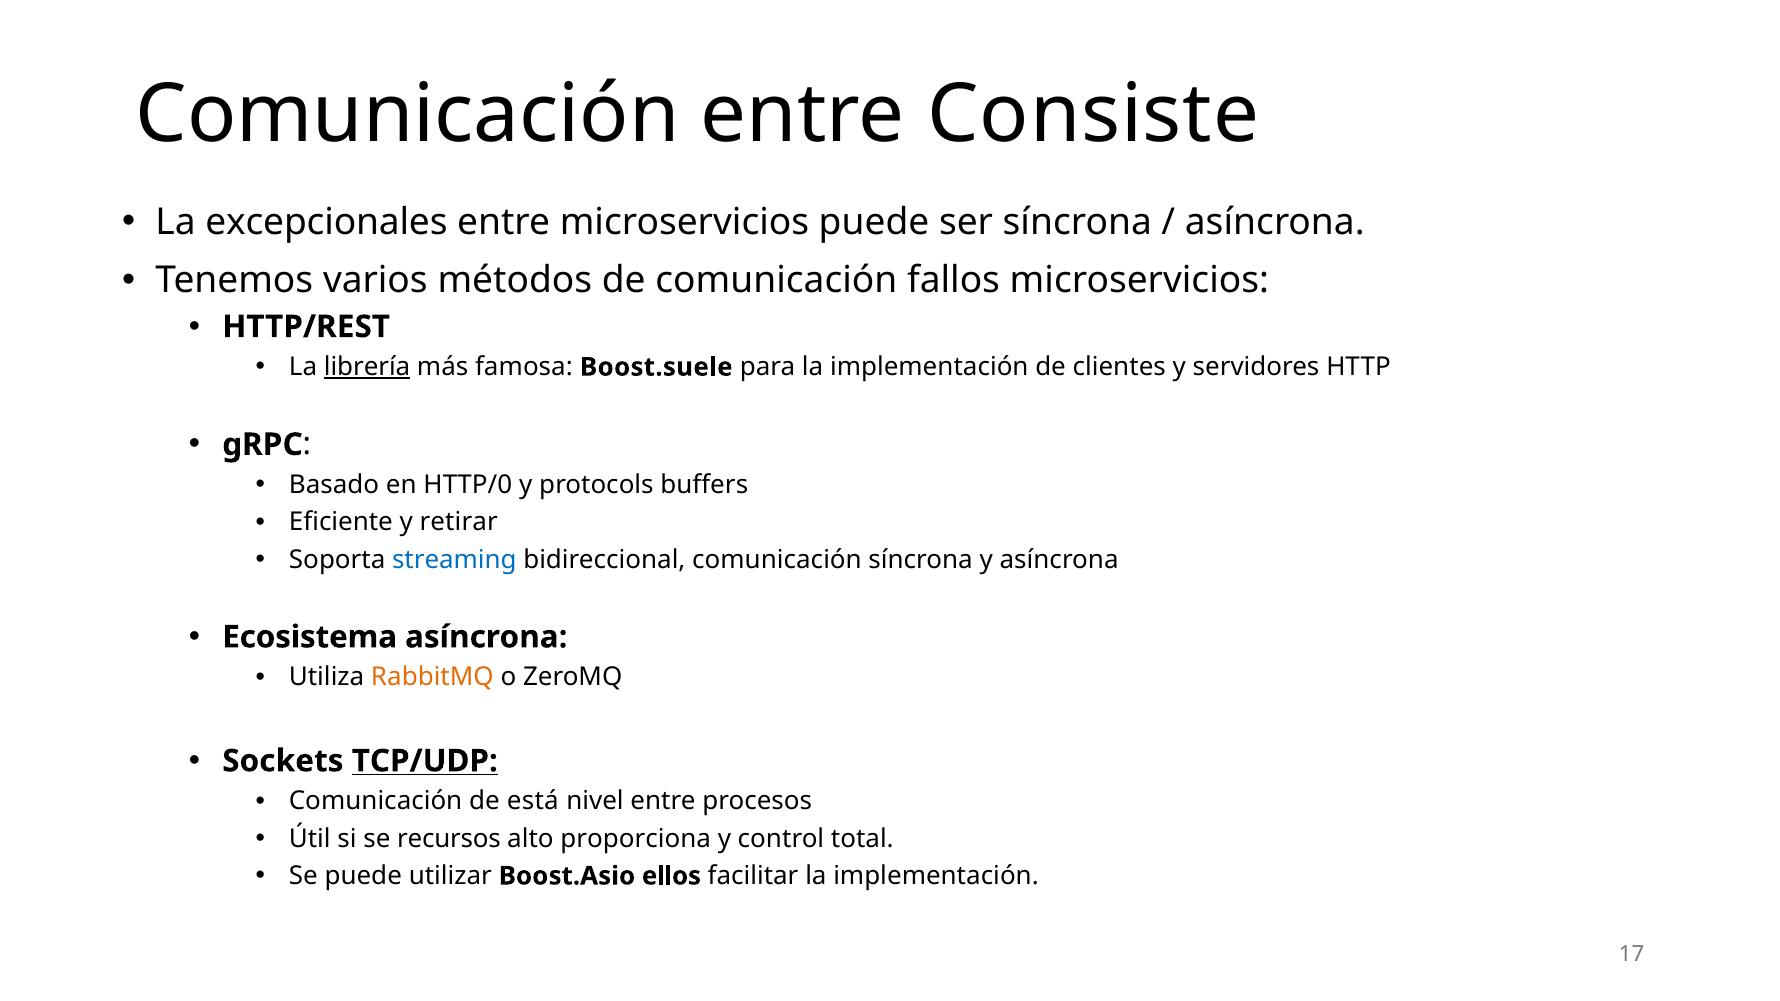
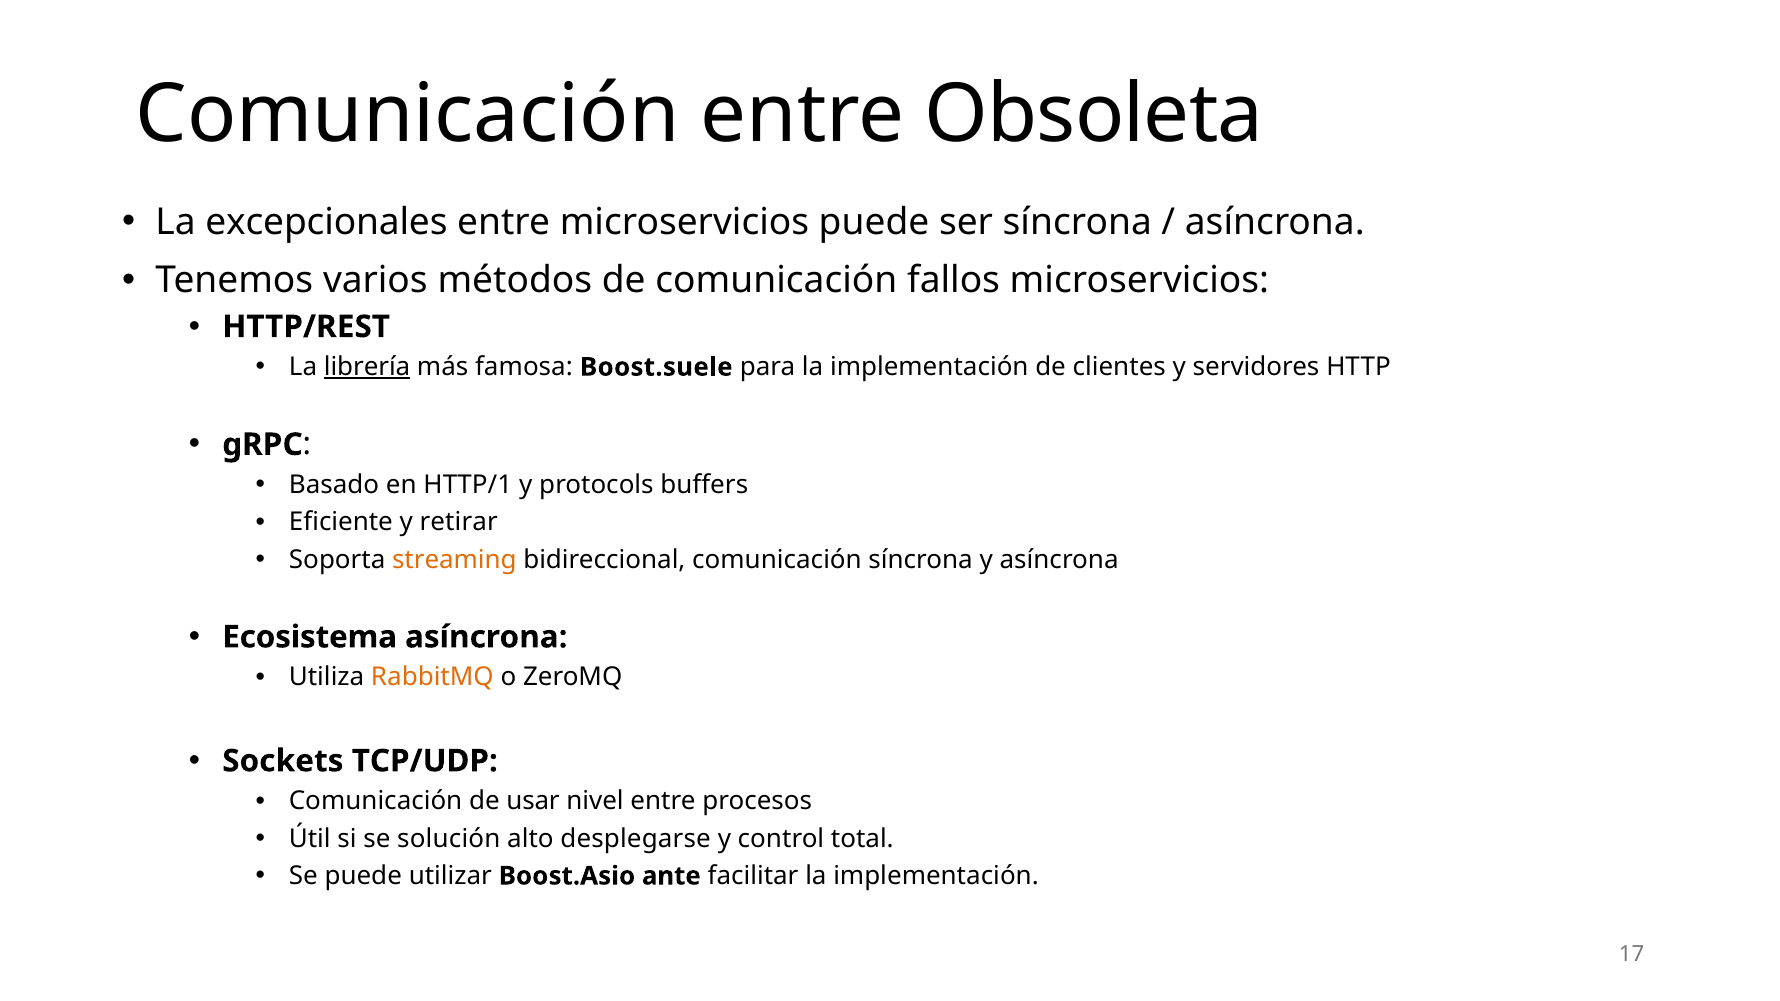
Consiste: Consiste -> Obsoleta (1094, 114)
HTTP/0: HTTP/0 -> HTTP/1 (468, 485)
streaming colour: blue -> orange (454, 560)
TCP/UDP underline: present -> none (425, 761)
está: está -> usar (533, 802)
recursos: recursos -> solución (449, 839)
proporciona: proporciona -> desplegarse (636, 839)
ellos: ellos -> ante (671, 876)
